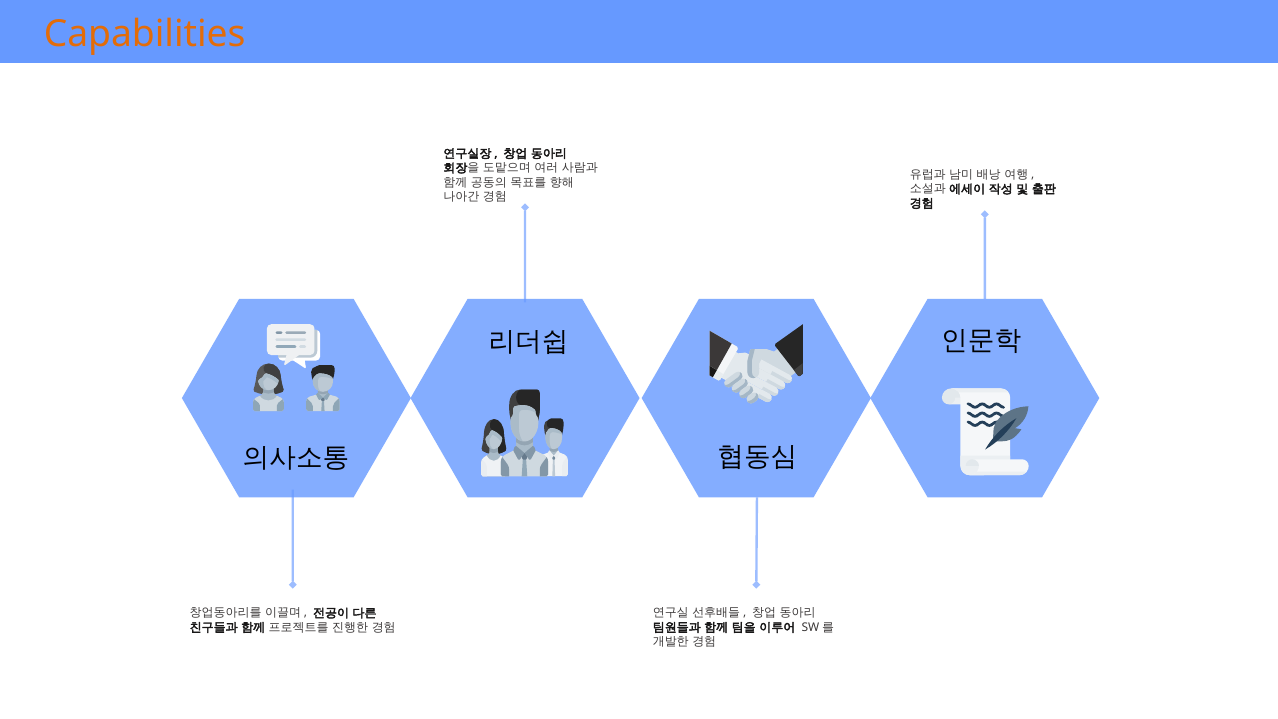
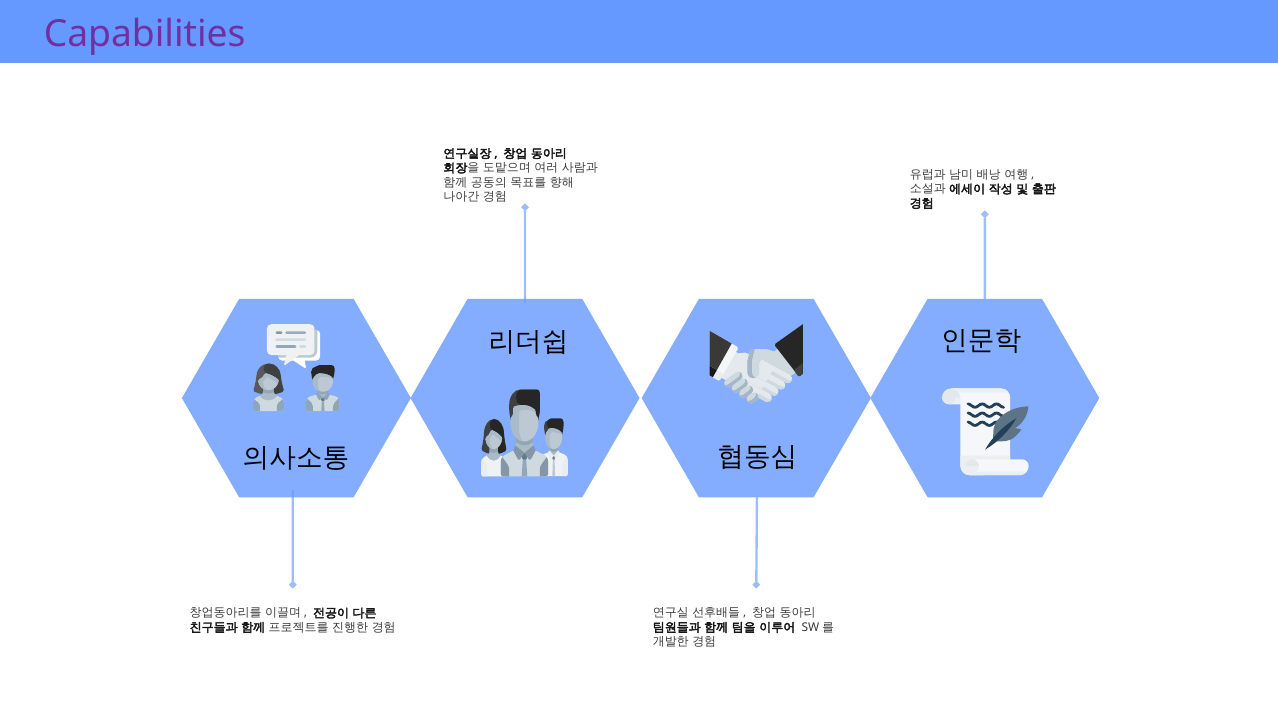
Capabilities colour: orange -> purple (145, 34)
